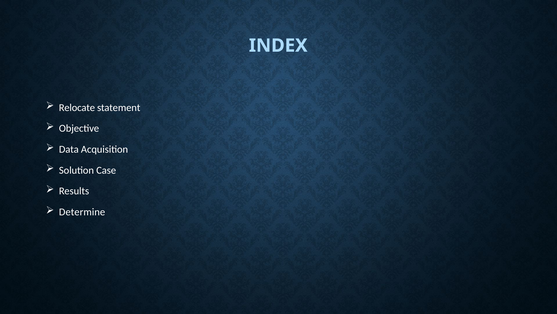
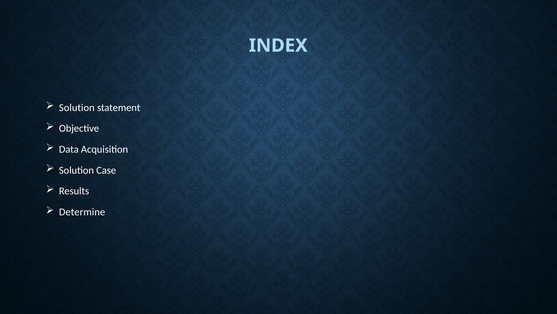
Relocate: Relocate -> Solution (77, 107)
